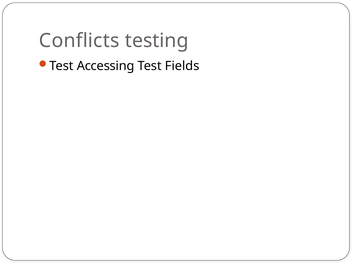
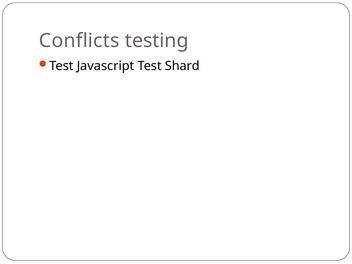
Accessing: Accessing -> Javascript (106, 66)
Fields: Fields -> Shard (182, 66)
